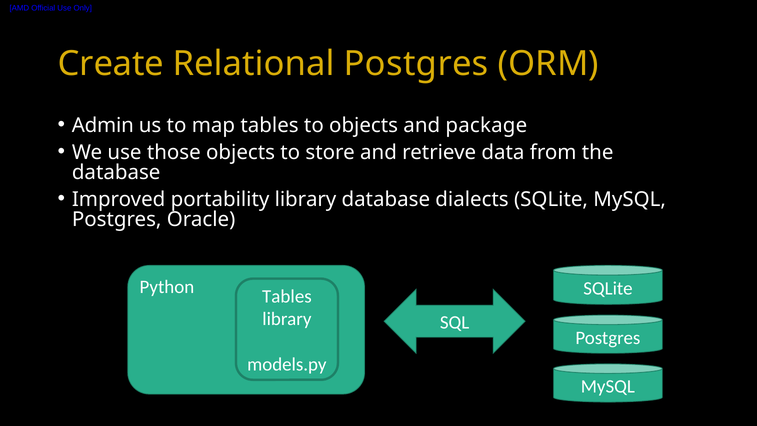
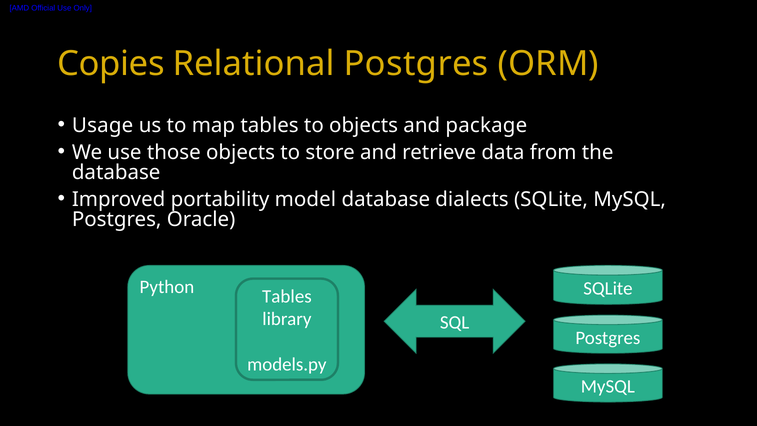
Create: Create -> Copies (111, 64)
Admin: Admin -> Usage (103, 125)
portability library: library -> model (305, 199)
